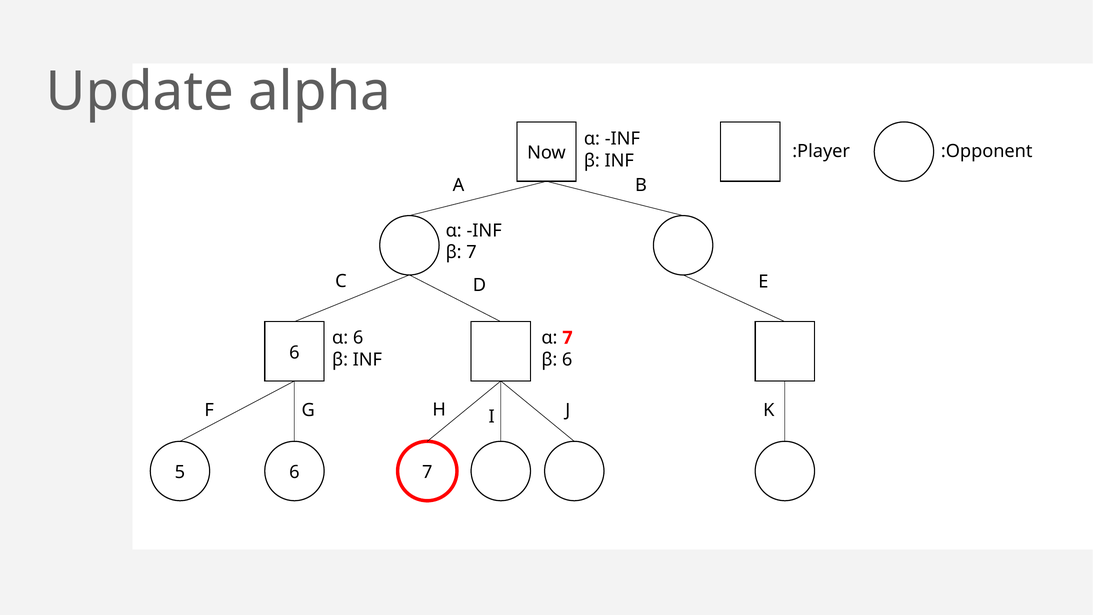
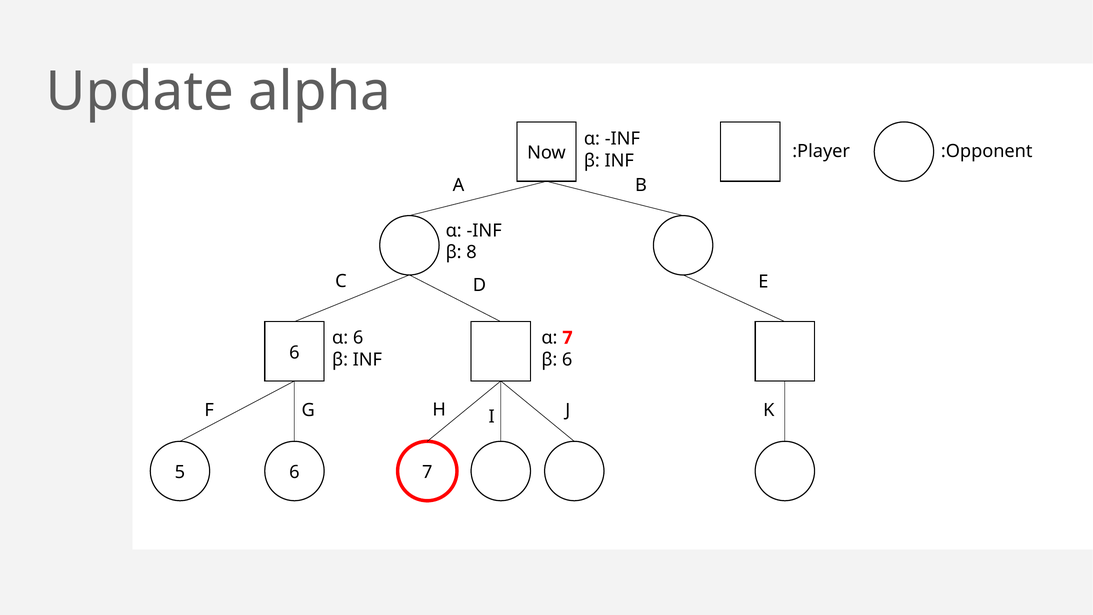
β 7: 7 -> 8 (471, 252)
